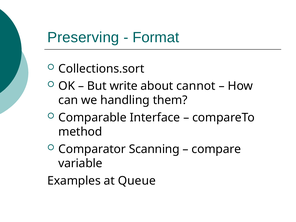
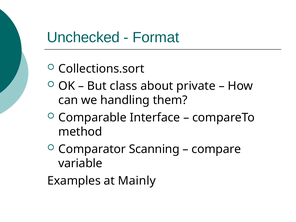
Preserving: Preserving -> Unchecked (83, 37)
write: write -> class (123, 86)
cannot: cannot -> private (196, 86)
Queue: Queue -> Mainly (137, 181)
